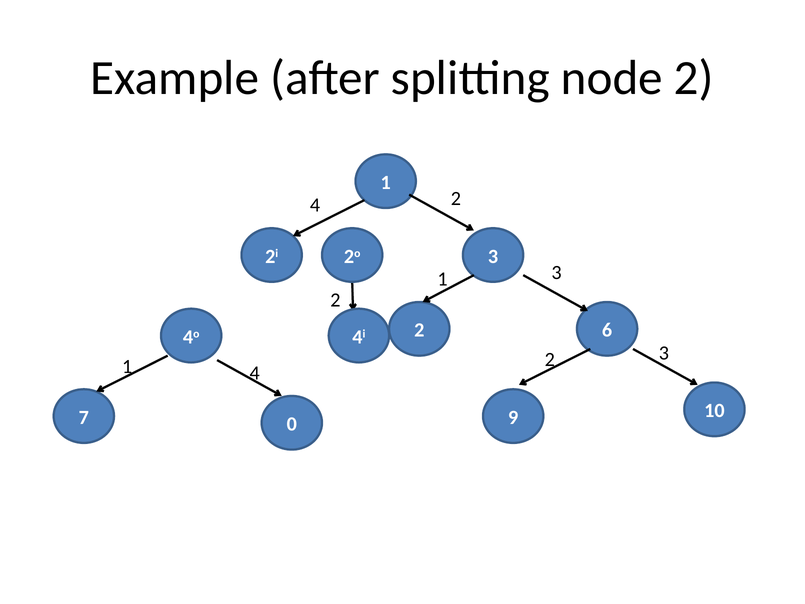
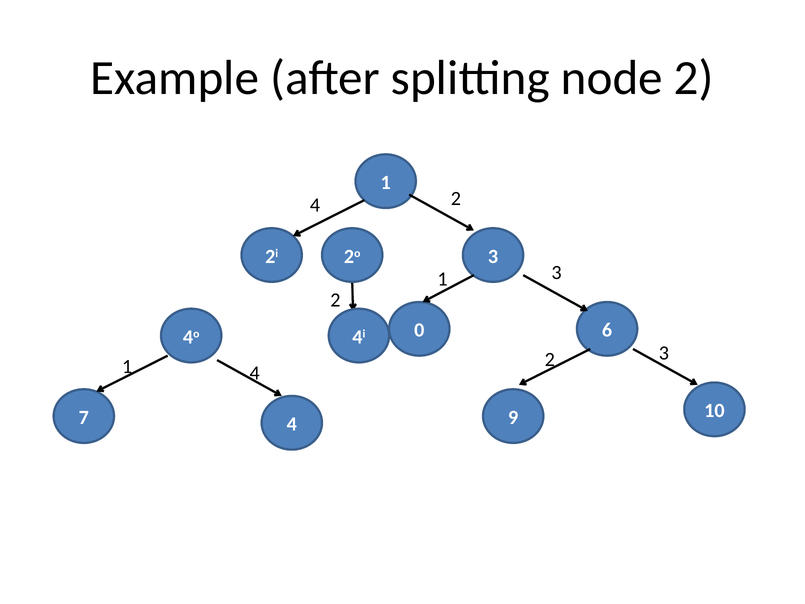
4o 2: 2 -> 0 (419, 330)
7 0: 0 -> 4 (292, 424)
